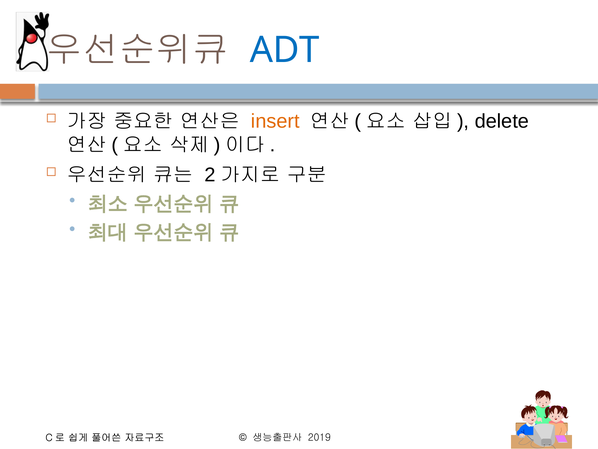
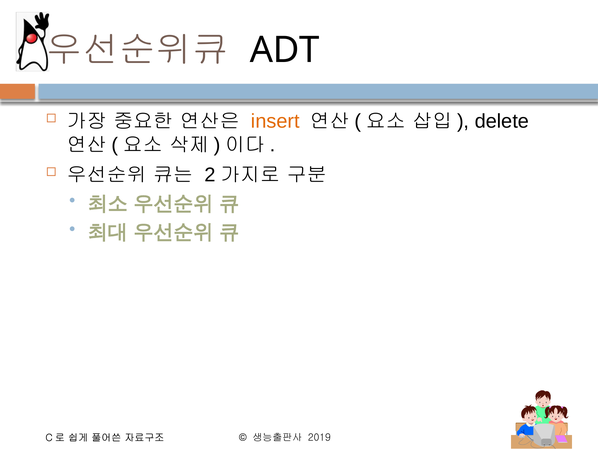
ADT colour: blue -> black (285, 50)
